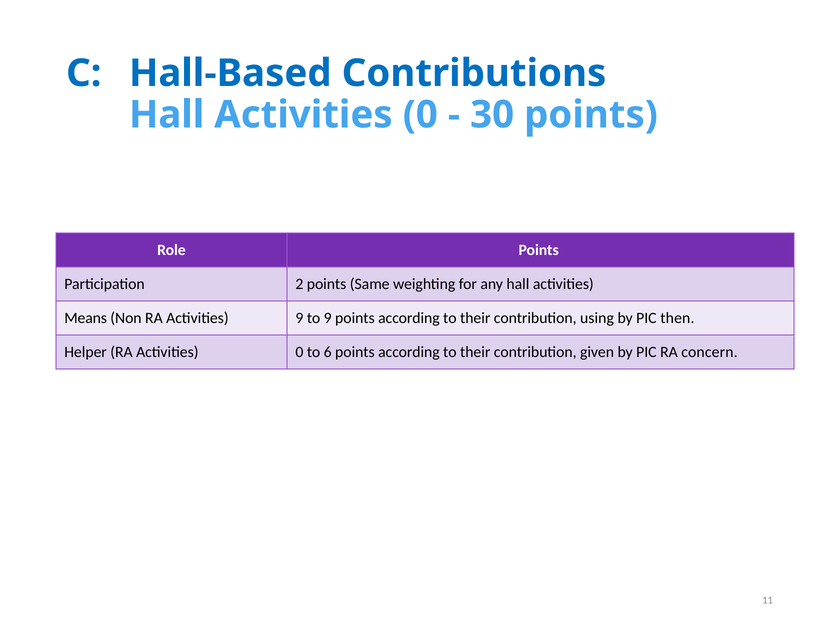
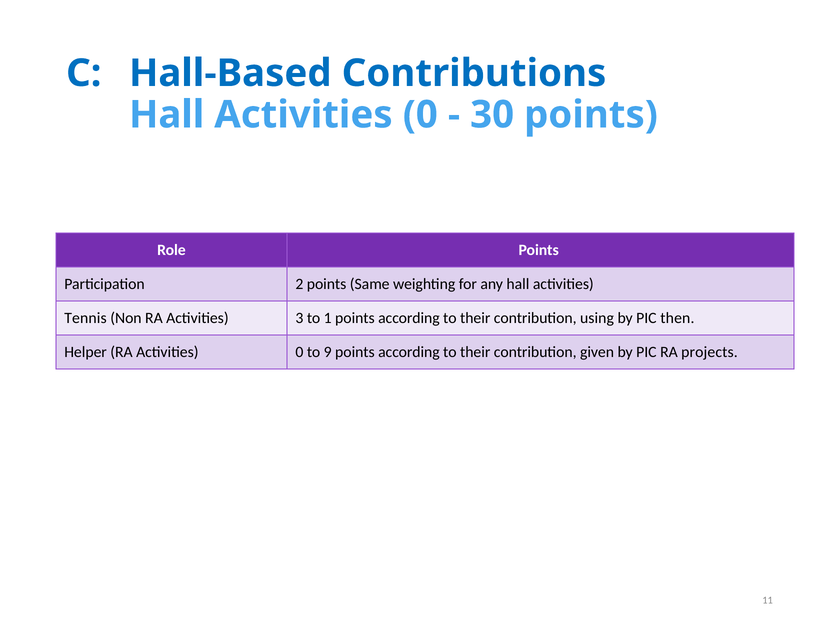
Means: Means -> Tennis (85, 318)
Activities 9: 9 -> 3 (299, 318)
to 9: 9 -> 1 (328, 318)
6: 6 -> 9 (328, 352)
concern: concern -> projects (709, 352)
